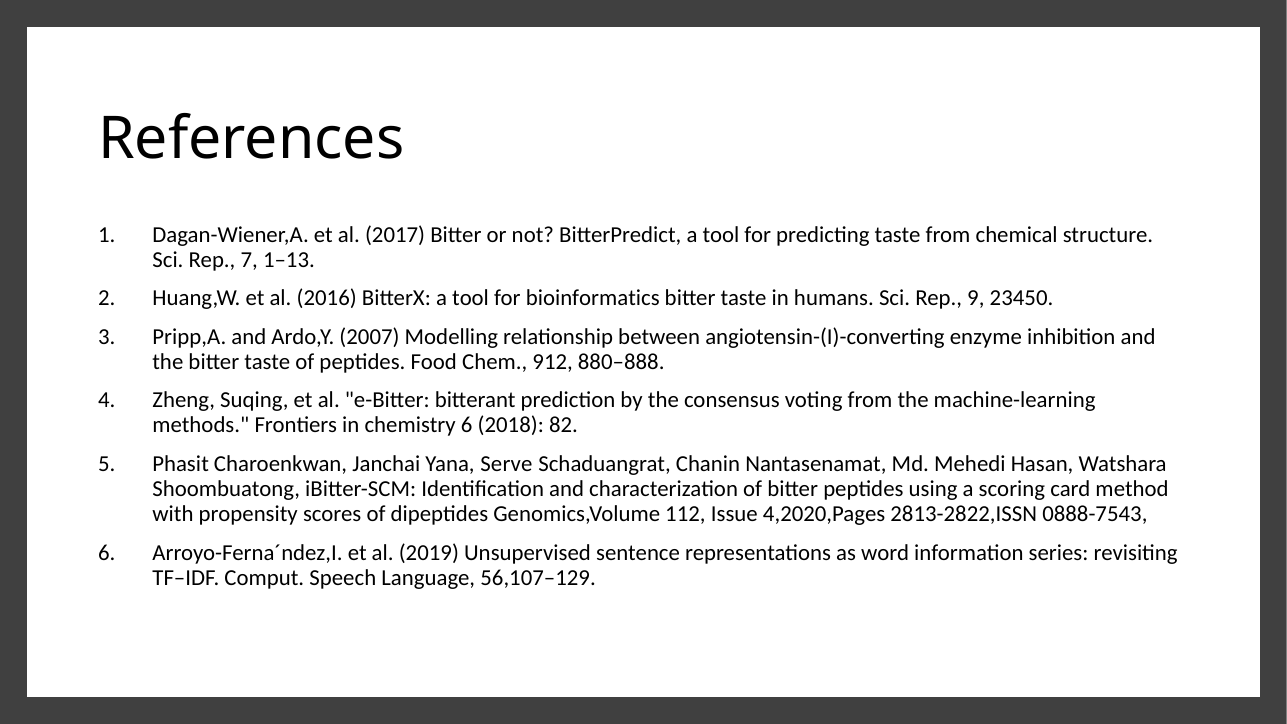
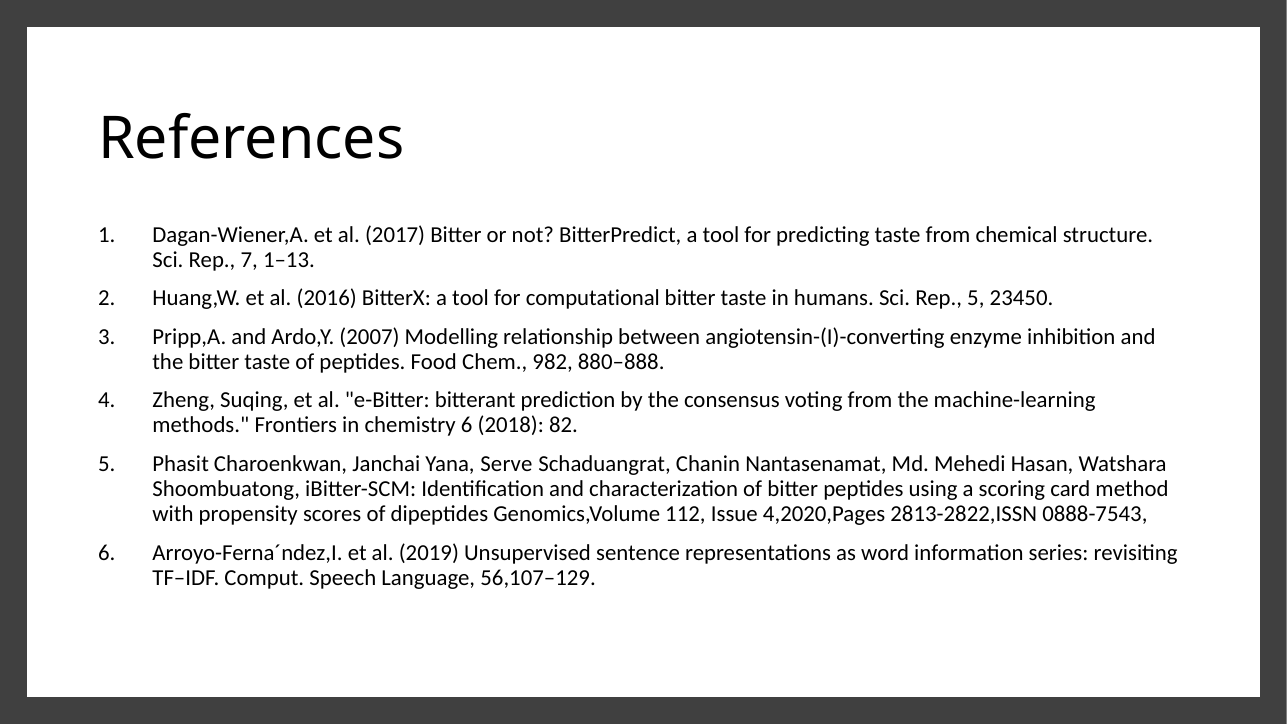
bioinformatics: bioinformatics -> computational (593, 298)
Rep 9: 9 -> 5 (976, 298)
912: 912 -> 982 (553, 362)
